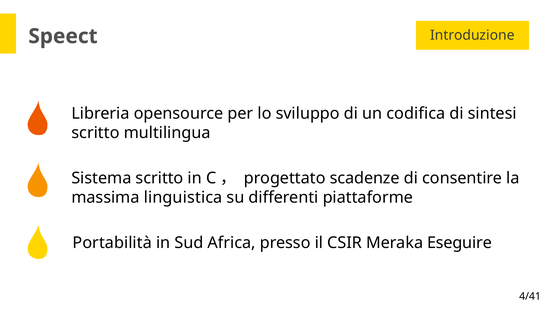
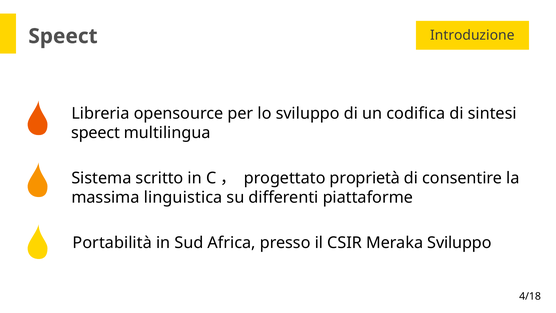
scritto: scritto -> speect (96, 133)
scadenze: scadenze -> proprietà (365, 178)
Meraka Eseguire: Eseguire -> Sviluppo (459, 242)
4/41: 4/41 -> 4/18 (530, 296)
